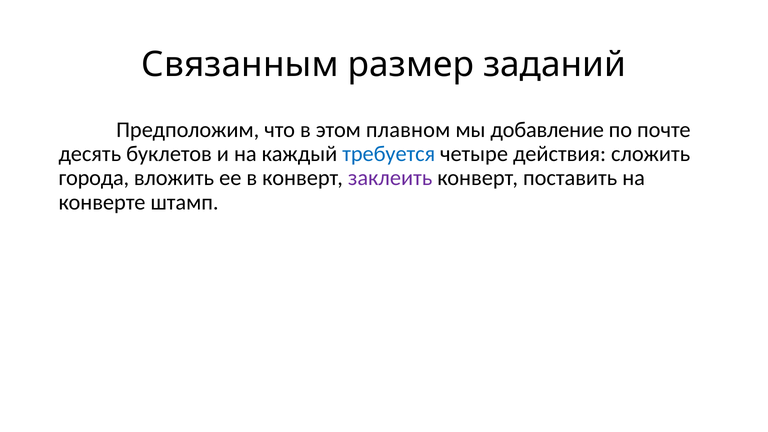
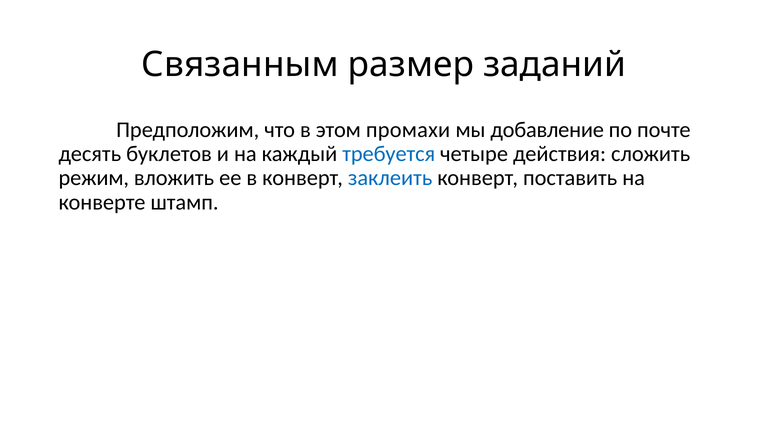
плавном: плавном -> промахи (408, 130)
города: города -> режим (94, 178)
заклеить colour: purple -> blue (390, 178)
